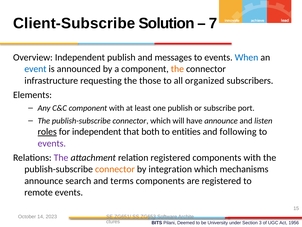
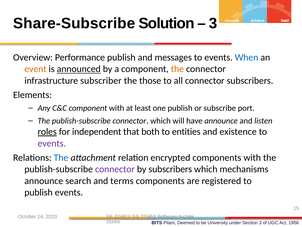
Client-Subscribe: Client-Subscribe -> Share-Subscribe (74, 23)
7: 7 -> 3 (213, 23)
Overview Independent: Independent -> Performance (80, 57)
event colour: blue -> orange (35, 69)
announced underline: none -> present (79, 69)
requesting: requesting -> subscriber (101, 80)
all organized: organized -> connector (205, 80)
following: following -> existence (238, 131)
The colour: purple -> blue (61, 157)
relation registered: registered -> encrypted (170, 157)
connector colour: orange -> purple (115, 169)
by integration: integration -> subscribers (170, 169)
remote: remote -> publish (39, 192)
